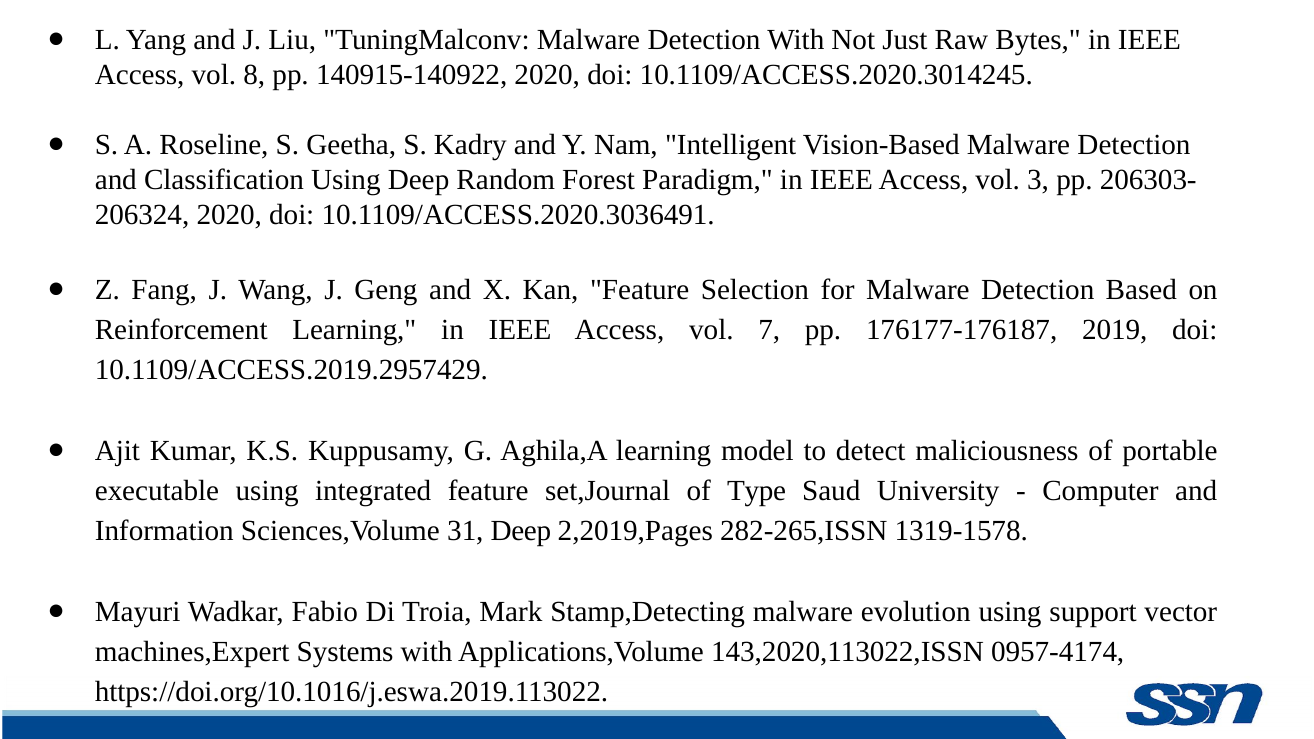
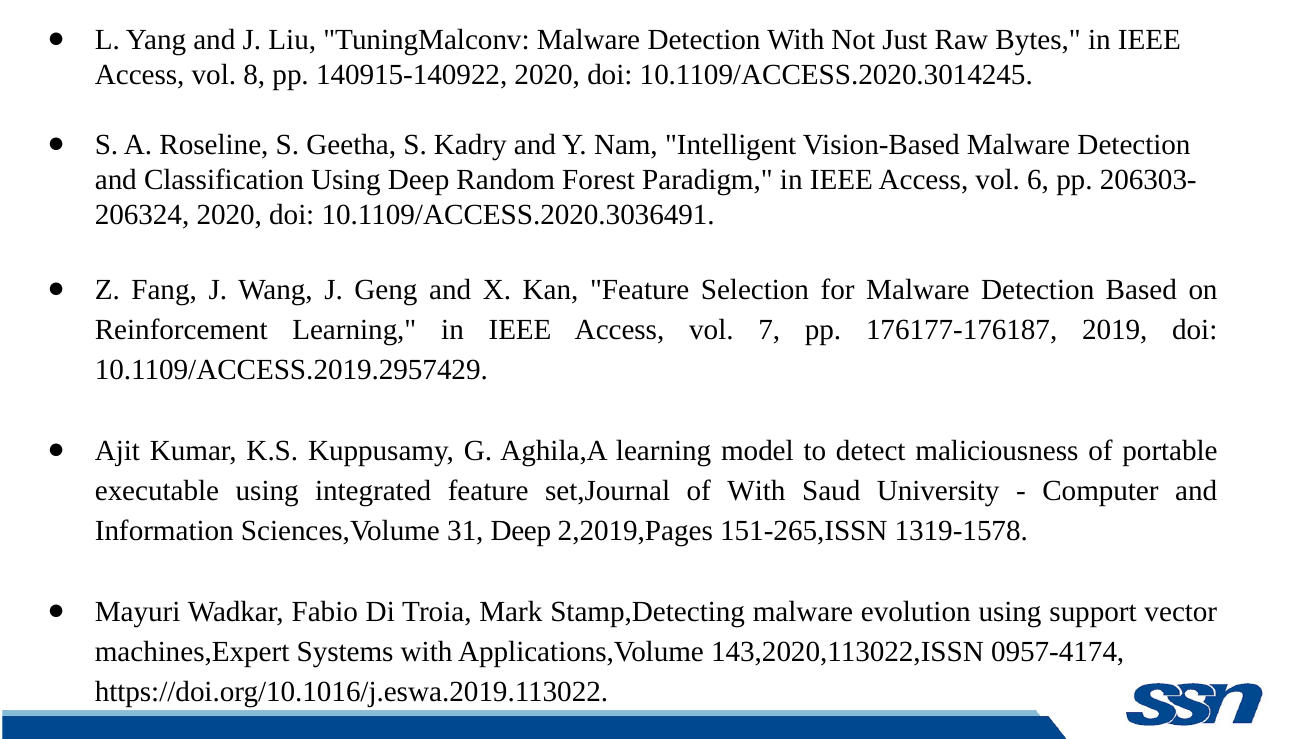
3: 3 -> 6 (1038, 180)
of Type: Type -> With (757, 491)
282-265,ISSN: 282-265,ISSN -> 151-265,ISSN (804, 531)
